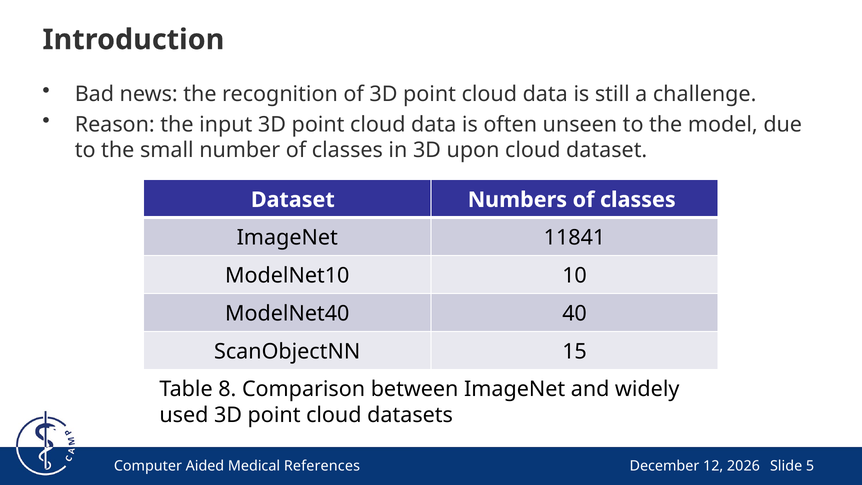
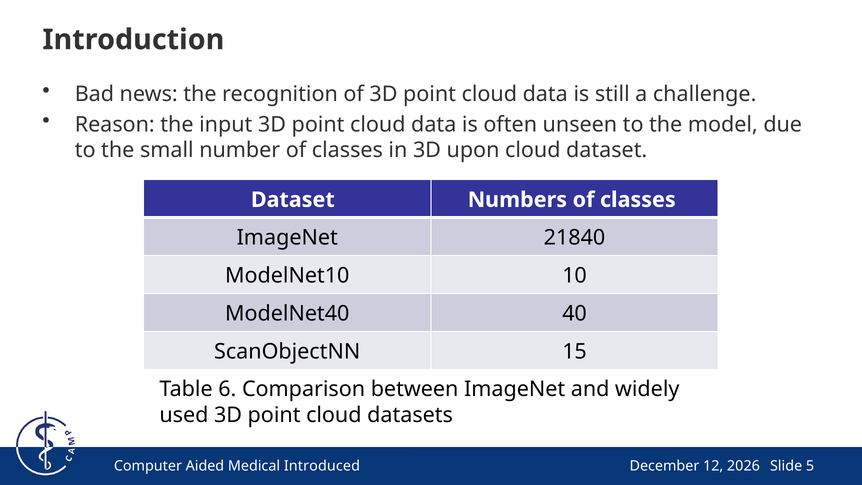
11841: 11841 -> 21840 (575, 238)
8: 8 -> 6 (227, 389)
References: References -> Introduced (322, 466)
